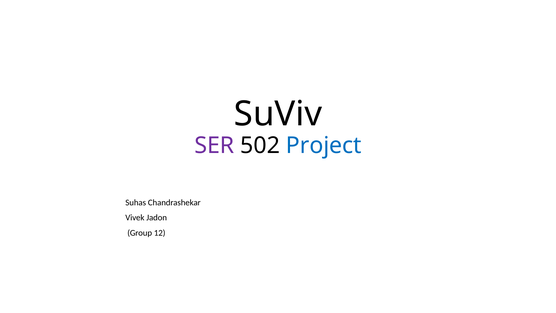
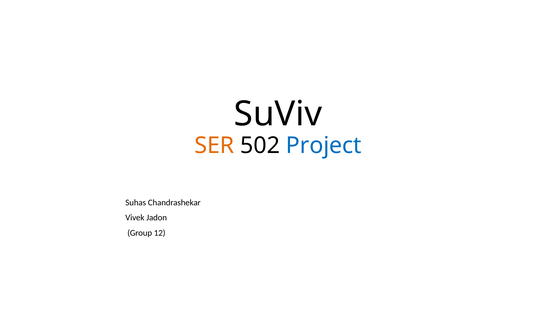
SER colour: purple -> orange (214, 145)
